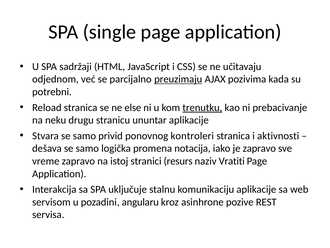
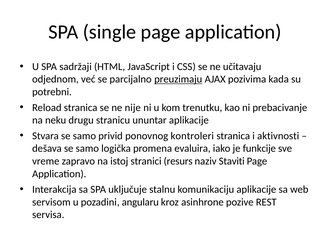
else: else -> nije (133, 107)
trenutku underline: present -> none (202, 107)
notacija: notacija -> evaluira (192, 148)
je zapravo: zapravo -> funkcije (259, 148)
Vratiti: Vratiti -> Staviti (232, 161)
